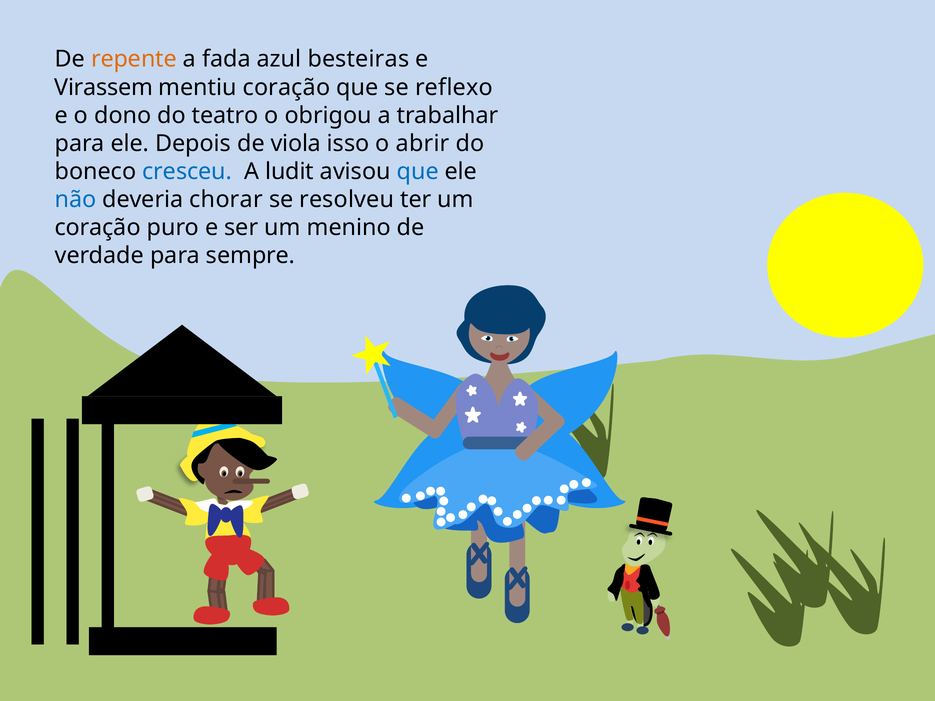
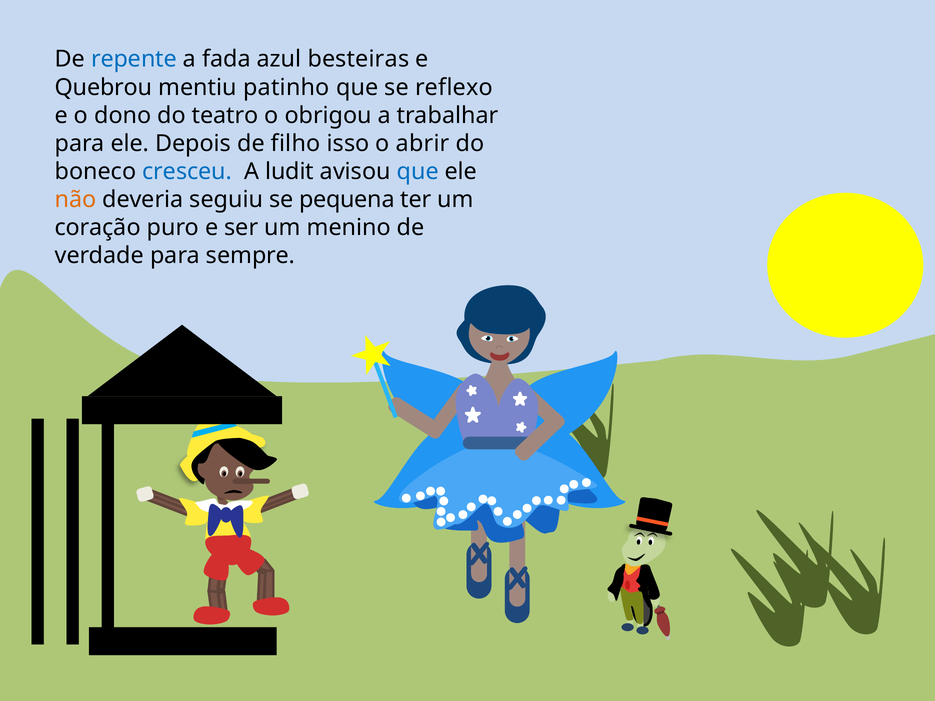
repente colour: orange -> blue (134, 59)
Virassem: Virassem -> Quebrou (104, 87)
mentiu coração: coração -> patinho (286, 87)
viola: viola -> filho (296, 143)
não colour: blue -> orange (76, 200)
chorar: chorar -> seguiu (226, 200)
resolveu: resolveu -> pequena (347, 200)
